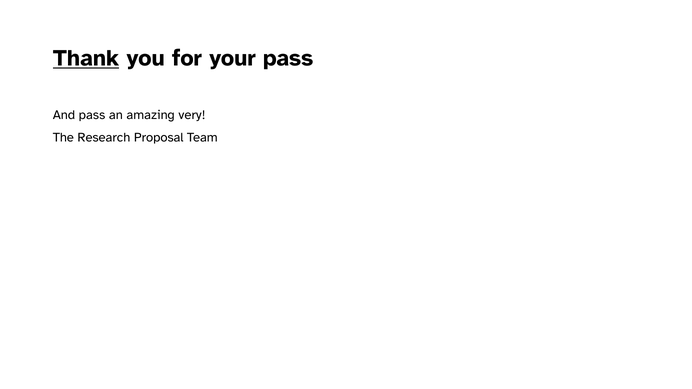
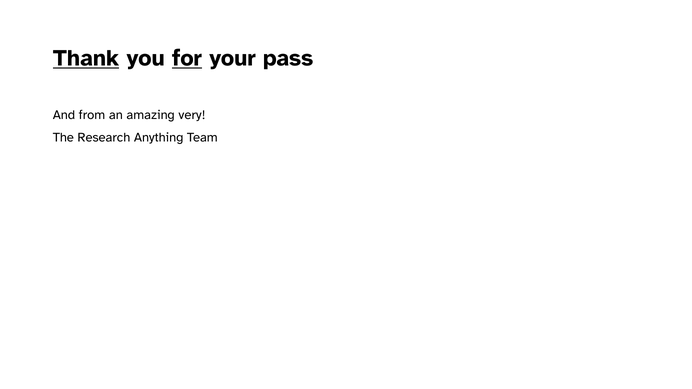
for underline: none -> present (187, 58)
And pass: pass -> from (92, 115)
Proposal: Proposal -> Anything (159, 138)
